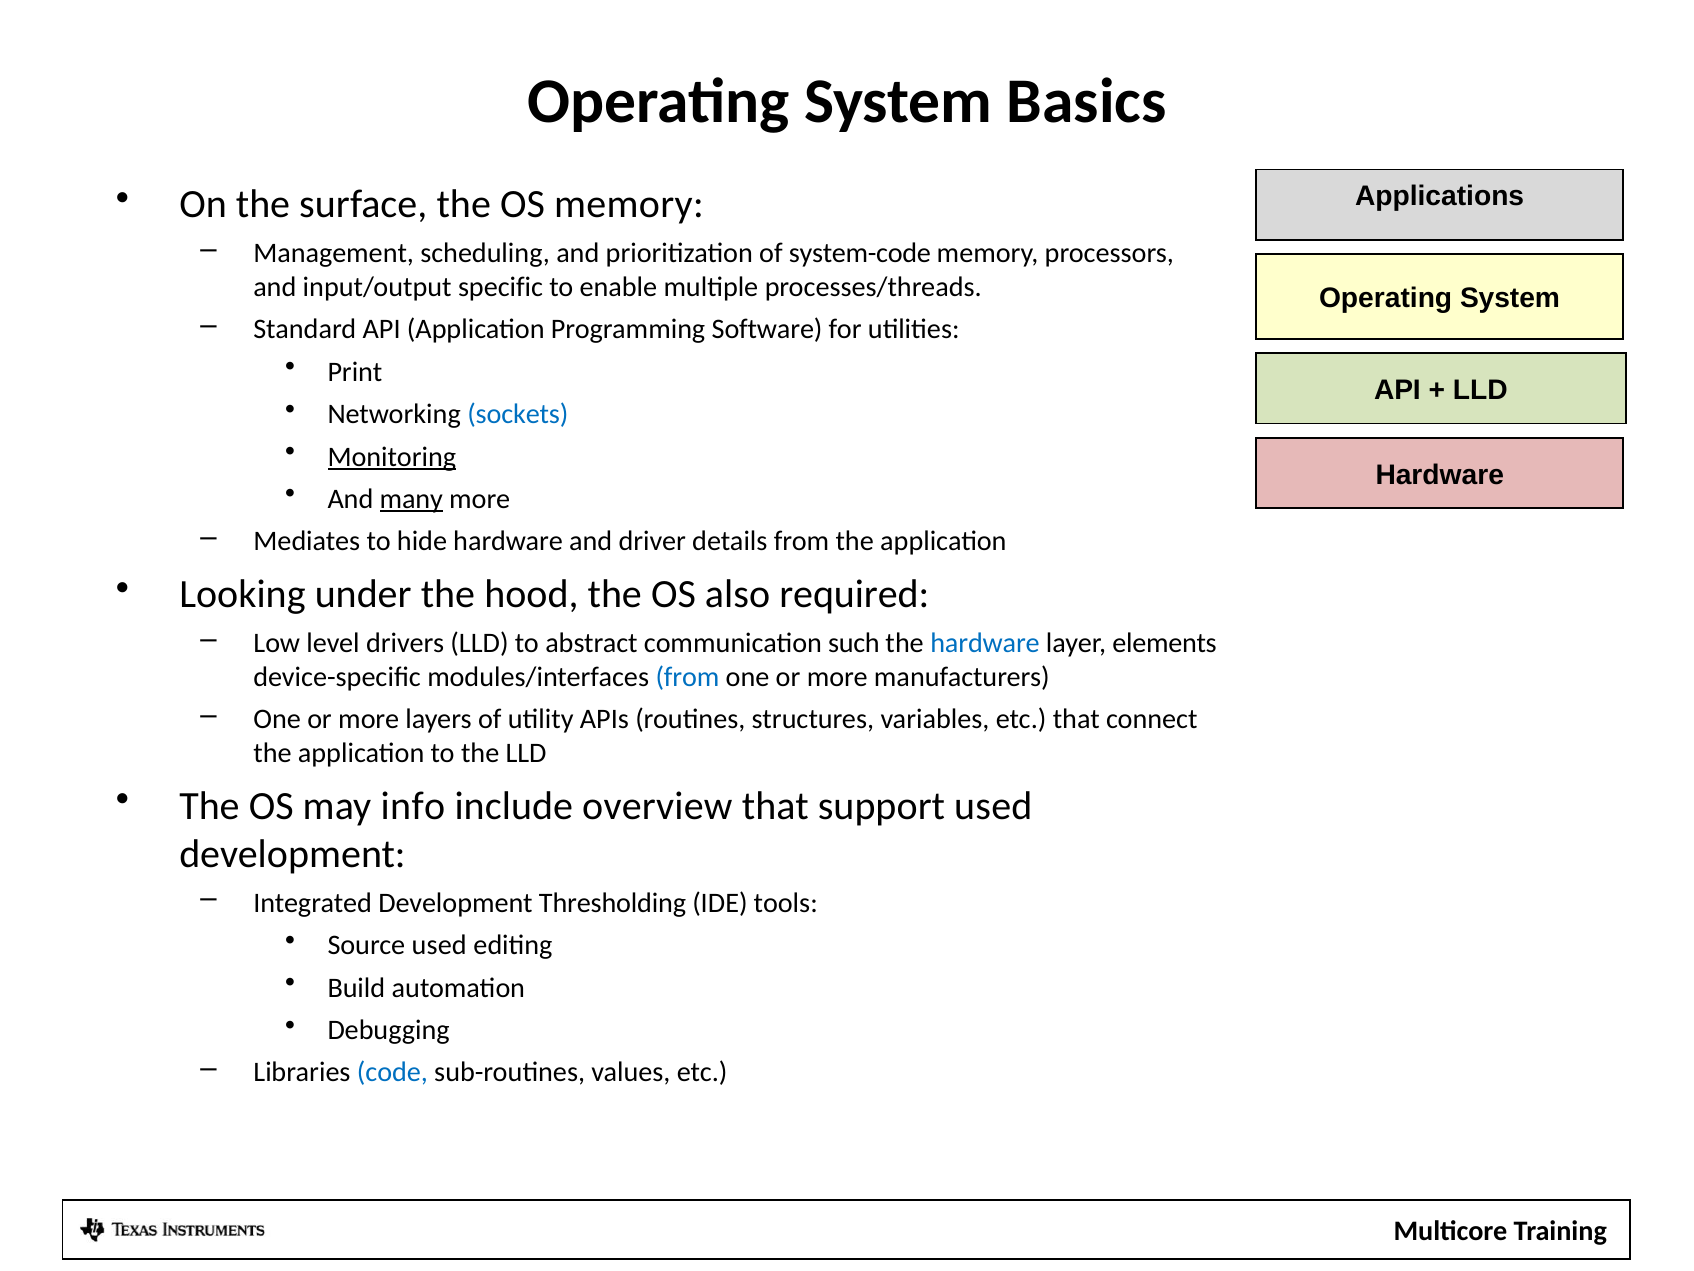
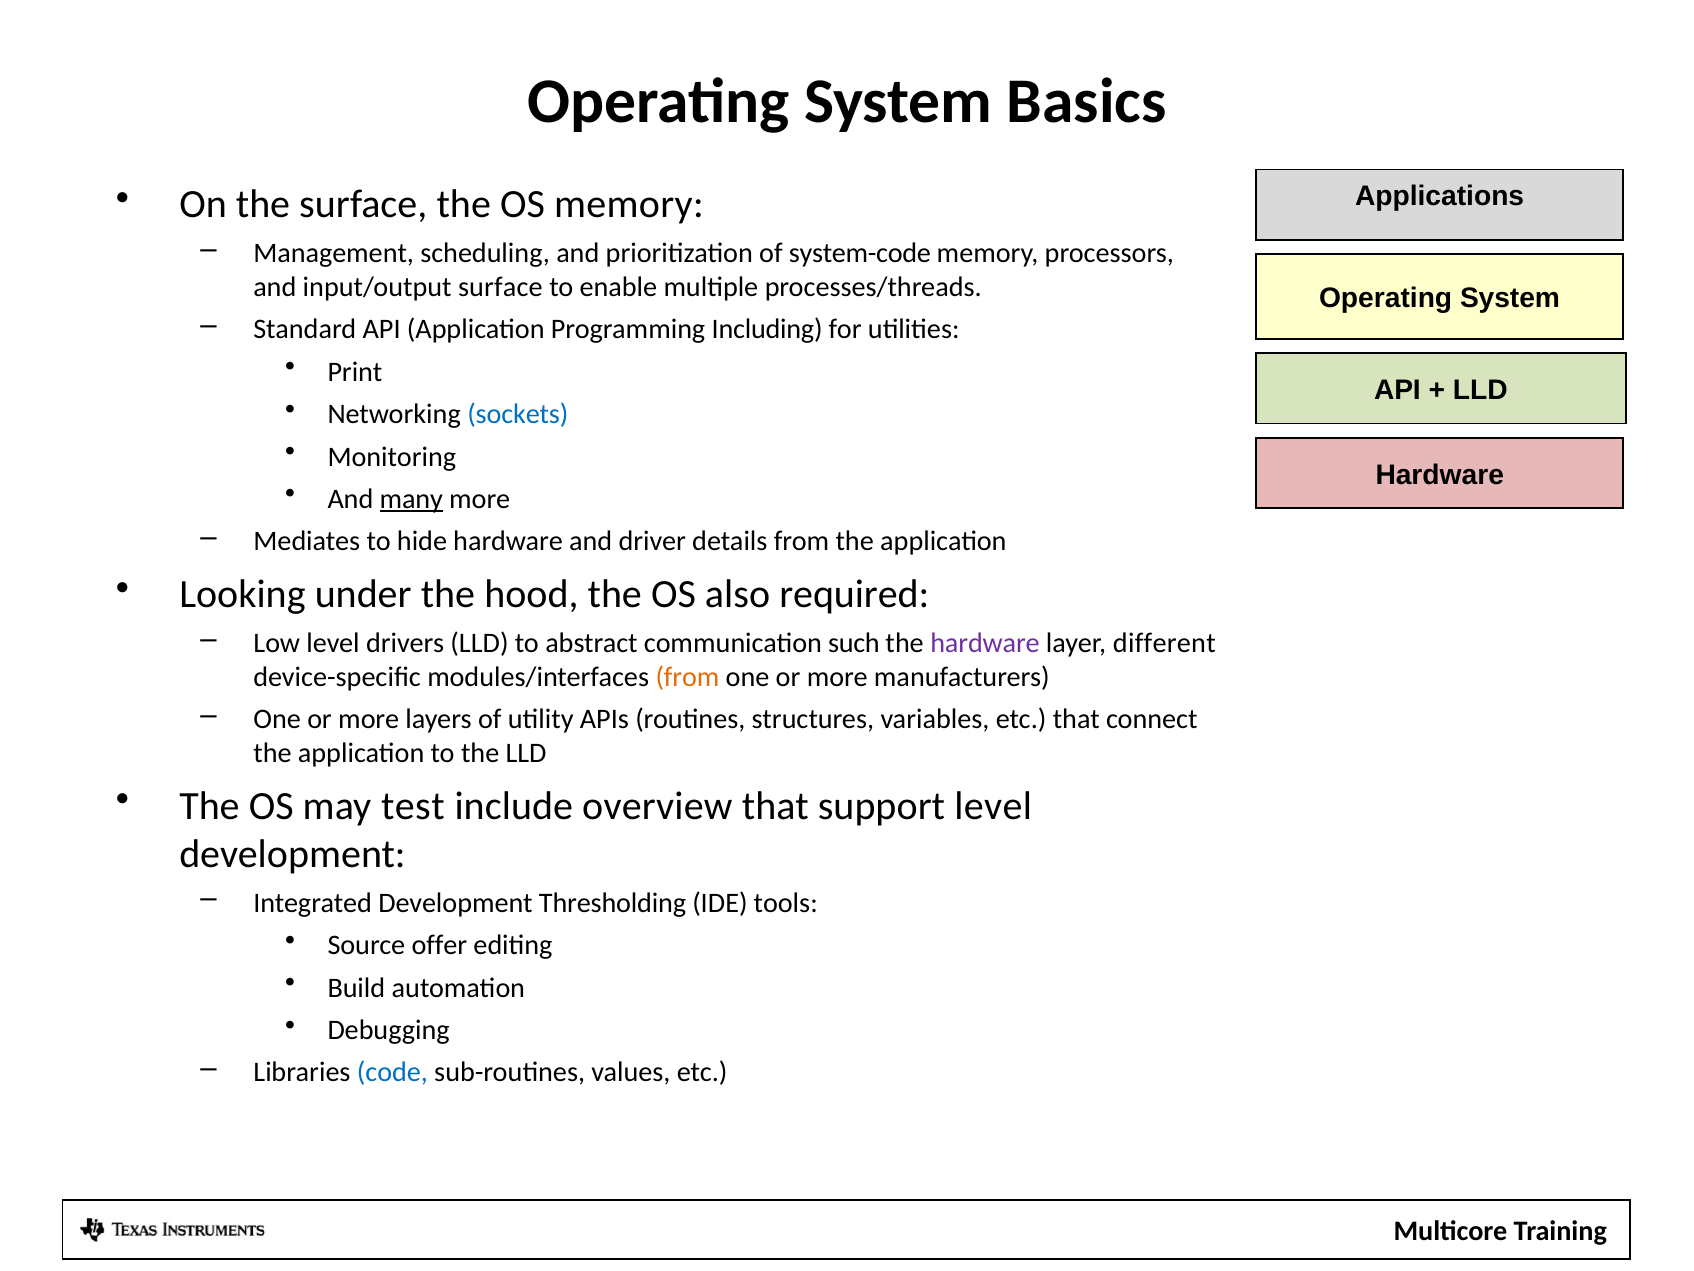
input/output specific: specific -> surface (500, 287)
Software: Software -> Including (767, 329)
Monitoring underline: present -> none (392, 457)
hardware colour: blue -> purple (985, 643)
elements: elements -> different (1164, 643)
from colour: blue -> orange (687, 677)
info: info -> test (413, 806)
support used: used -> level (993, 806)
Source used: used -> offer (439, 945)
